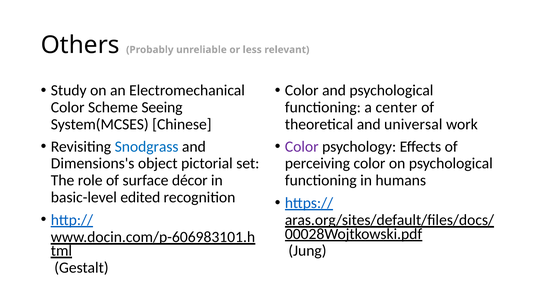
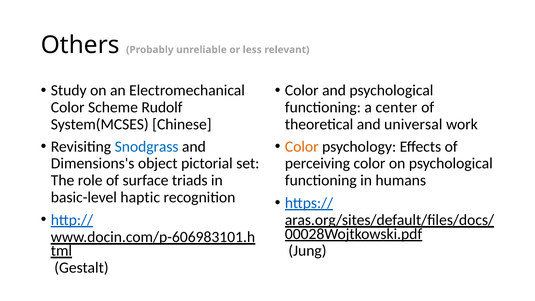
Seeing: Seeing -> Rudolf (162, 107)
Color colour: purple -> orange (302, 147)
décor: décor -> triads (190, 180)
edited: edited -> haptic (140, 197)
